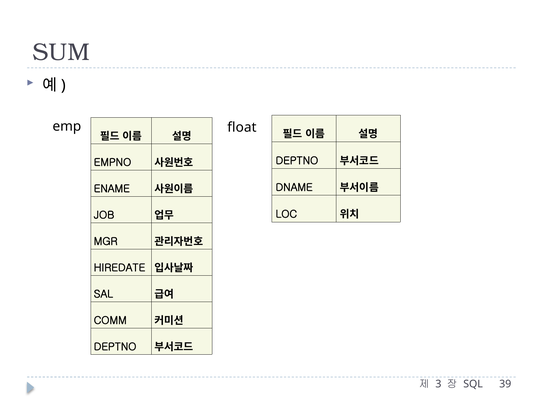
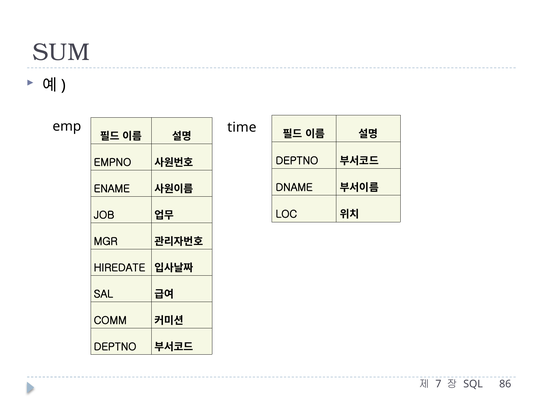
float: float -> time (242, 127)
3: 3 -> 7 (438, 384)
39: 39 -> 86 (505, 384)
